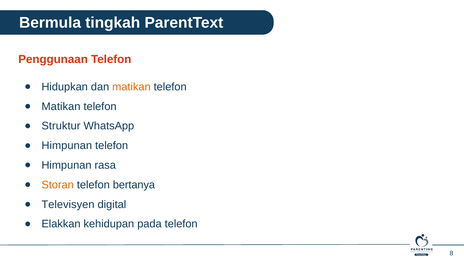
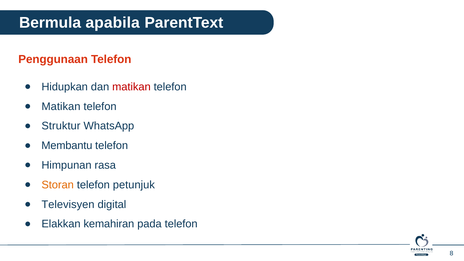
tingkah: tingkah -> apabila (113, 23)
matikan colour: orange -> red (131, 87)
Himpunan: Himpunan -> Membantu (67, 146)
bertanya: bertanya -> petunjuk (134, 185)
kehidupan: kehidupan -> kemahiran (109, 224)
